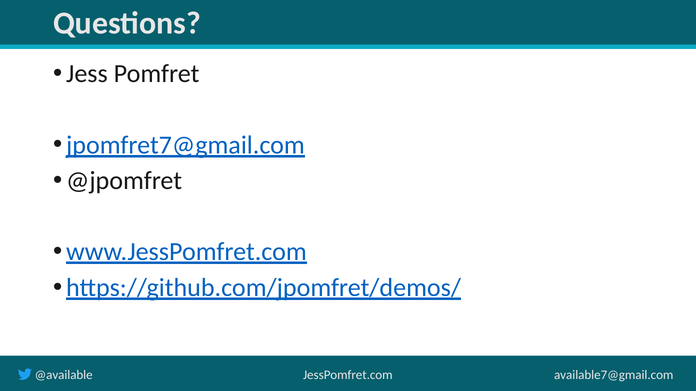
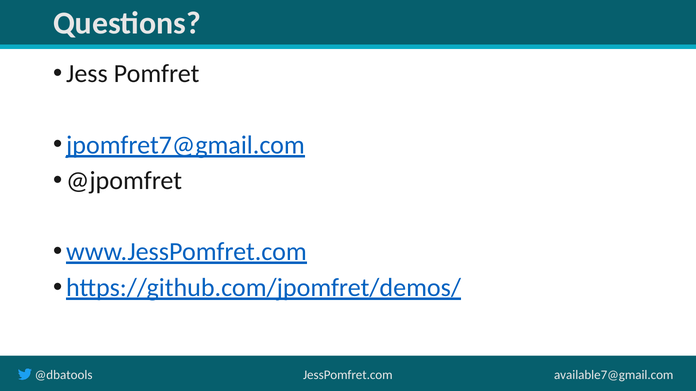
@available: @available -> @dbatools (64, 375)
